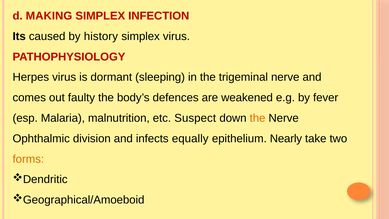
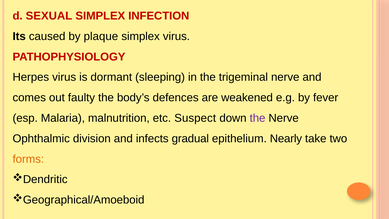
MAKING: MAKING -> SEXUAL (49, 16)
history: history -> plaque (101, 36)
the colour: orange -> purple (258, 118)
equally: equally -> gradual (190, 138)
